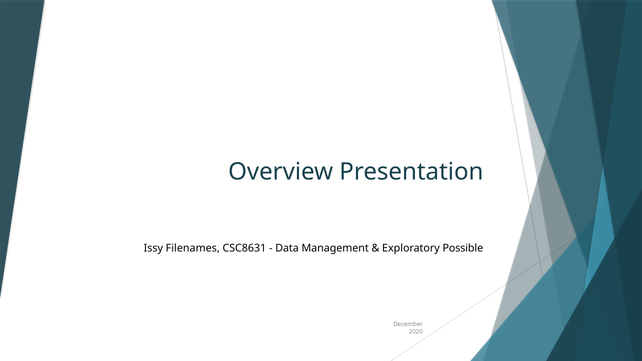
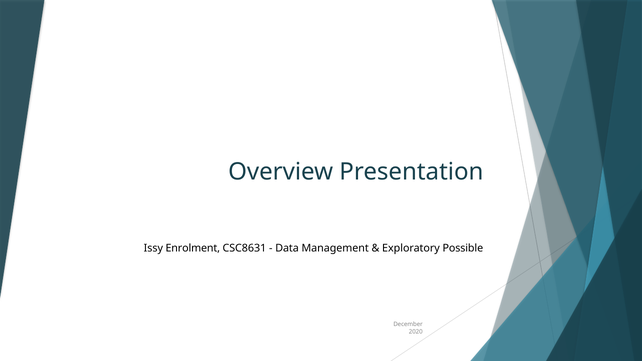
Filenames: Filenames -> Enrolment (193, 249)
